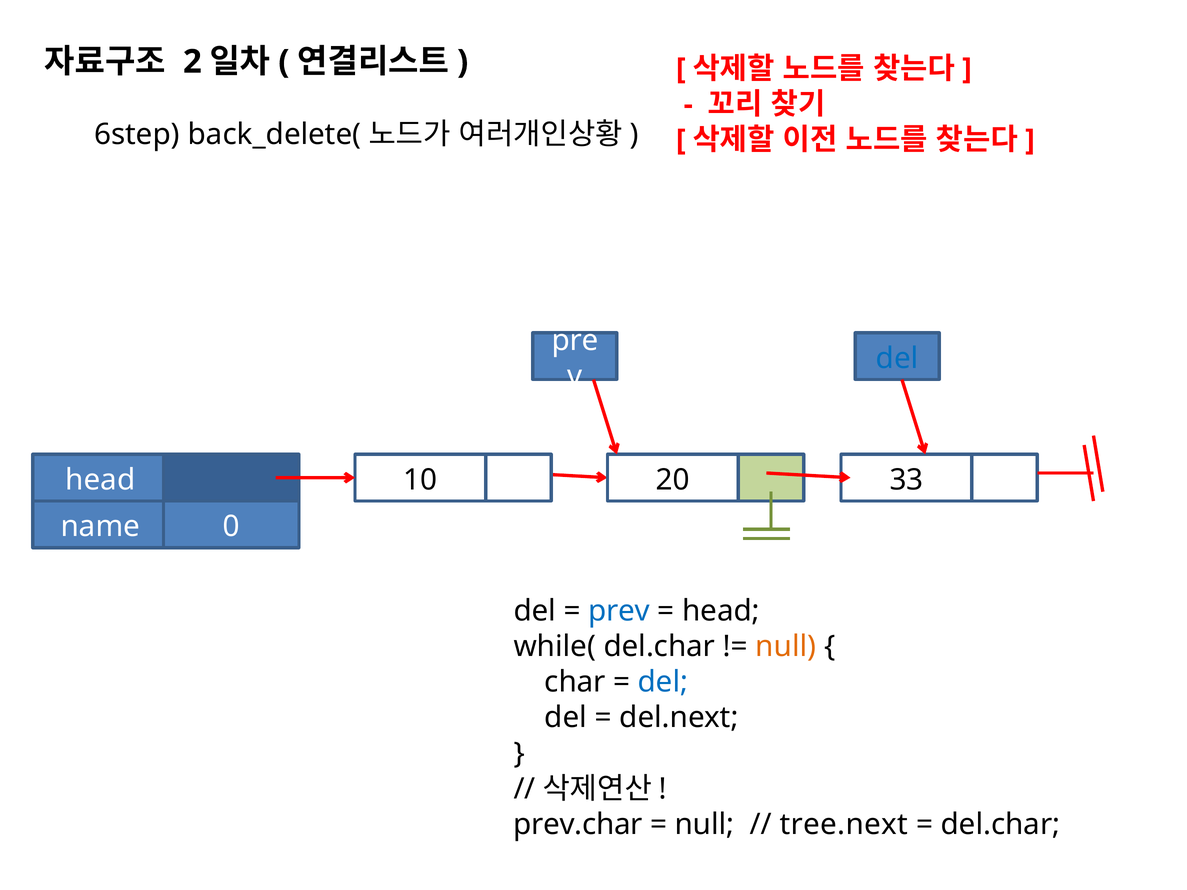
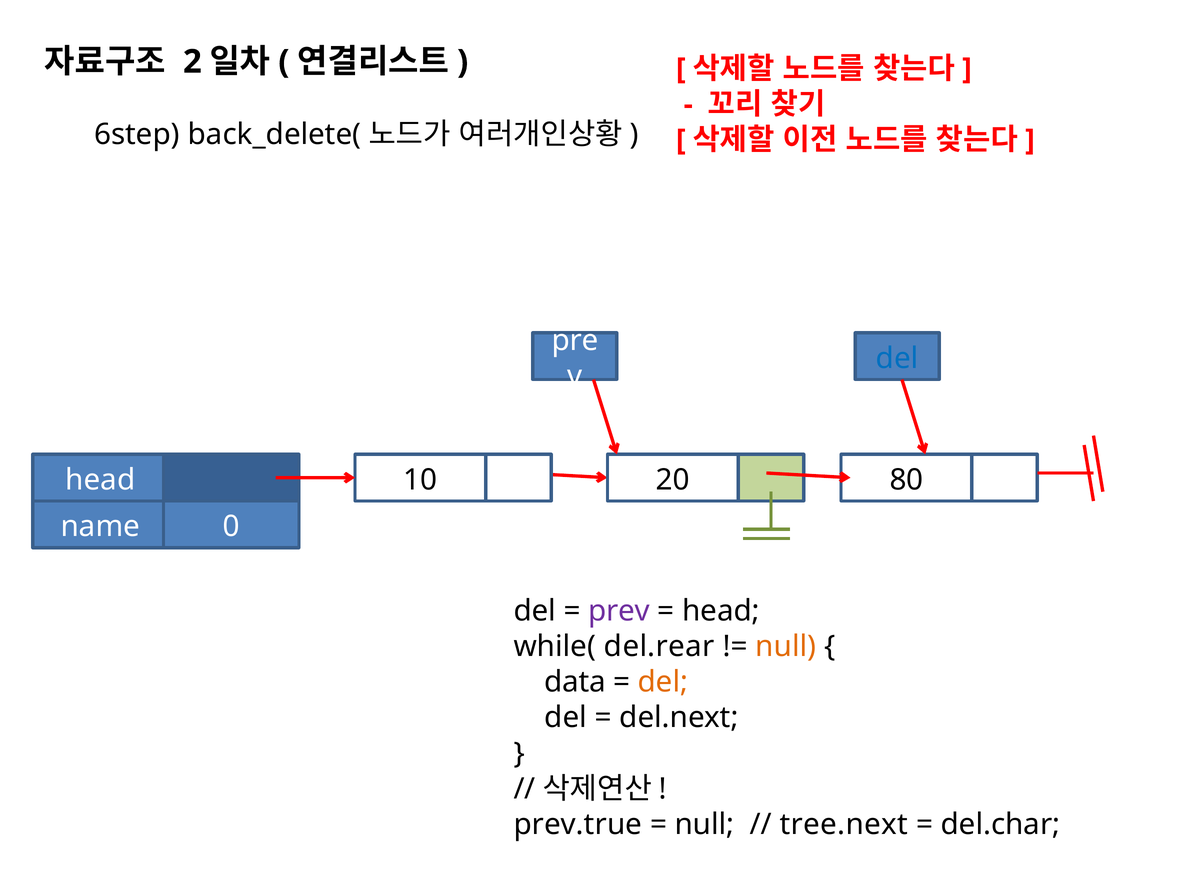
33: 33 -> 80 (906, 480)
prev colour: blue -> purple (619, 611)
while( del.char: del.char -> del.rear (659, 647)
char: char -> data (575, 682)
del colour: blue -> orange (663, 682)
prev.char: prev.char -> prev.true (578, 825)
